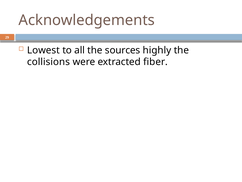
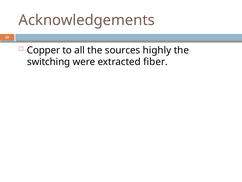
Lowest: Lowest -> Copper (44, 50)
collisions: collisions -> switching (49, 62)
